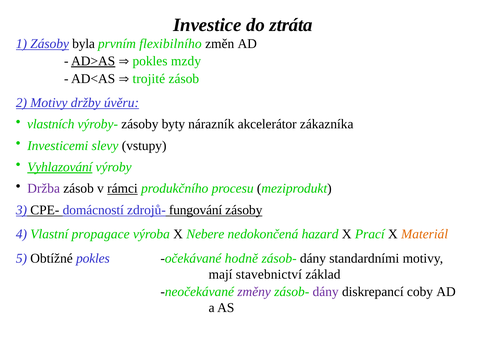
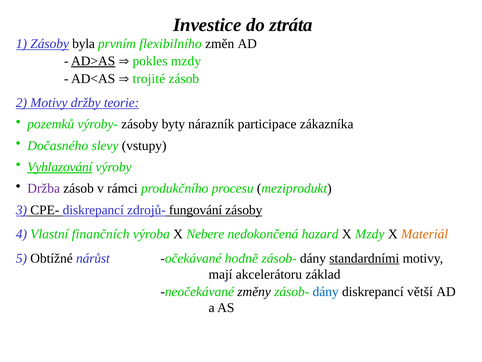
úvěru: úvěru -> teorie (122, 103)
vlastních: vlastních -> pozemků (51, 124)
akcelerátor: akcelerátor -> participace (267, 124)
Investicemi: Investicemi -> Dočasného (58, 145)
rámci underline: present -> none (122, 188)
CPE- domácností: domácností -> diskrepancí (93, 210)
propagace: propagace -> finančních (101, 234)
X Prací: Prací -> Mzdy (370, 234)
Obtížné pokles: pokles -> nárůst (93, 258)
standardními underline: none -> present (364, 258)
stavebnictví: stavebnictví -> akcelerátoru (269, 274)
změny colour: purple -> black (254, 291)
dány colour: purple -> blue (326, 291)
coby: coby -> větší (420, 291)
